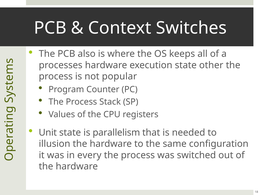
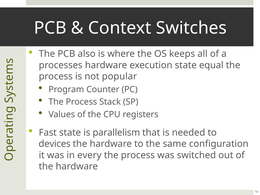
other: other -> equal (211, 65)
Unit: Unit -> Fast (48, 133)
illusion: illusion -> devices (55, 144)
